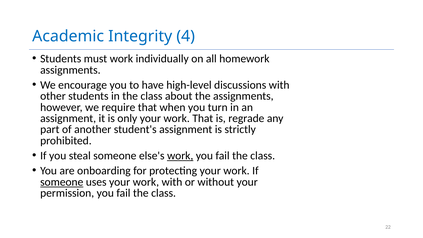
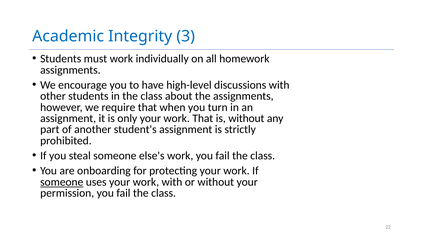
4: 4 -> 3 (186, 36)
is regrade: regrade -> without (246, 118)
work underline: present -> none (180, 156)
